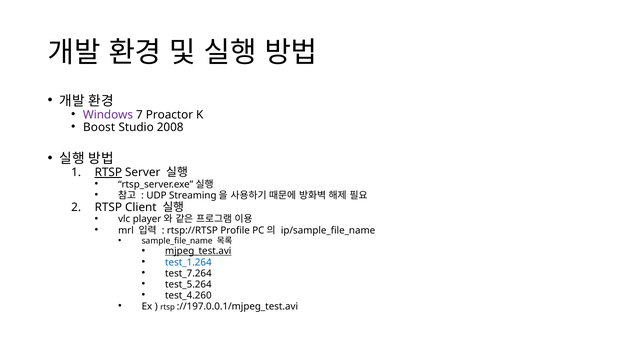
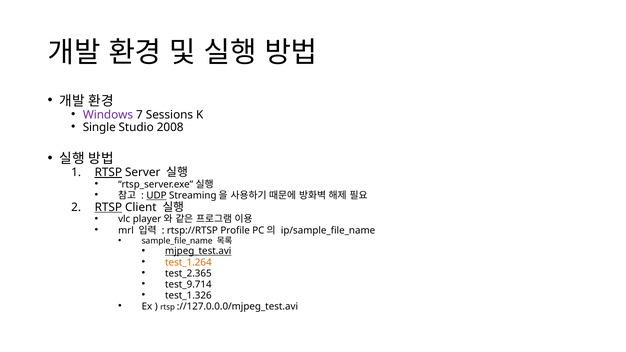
Proactor: Proactor -> Sessions (169, 115)
Boost: Boost -> Single (99, 127)
UDP underline: none -> present (156, 196)
RTSP underline: none -> present (108, 207)
test_1.264 colour: blue -> orange (188, 262)
test_7.264: test_7.264 -> test_2.365 (188, 273)
test_5.264: test_5.264 -> test_9.714 (188, 284)
test_4.260: test_4.260 -> test_1.326 (188, 295)
://197.0.0.1/mjpeg_test.avi: ://197.0.0.1/mjpeg_test.avi -> ://127.0.0.0/mjpeg_test.avi (237, 307)
